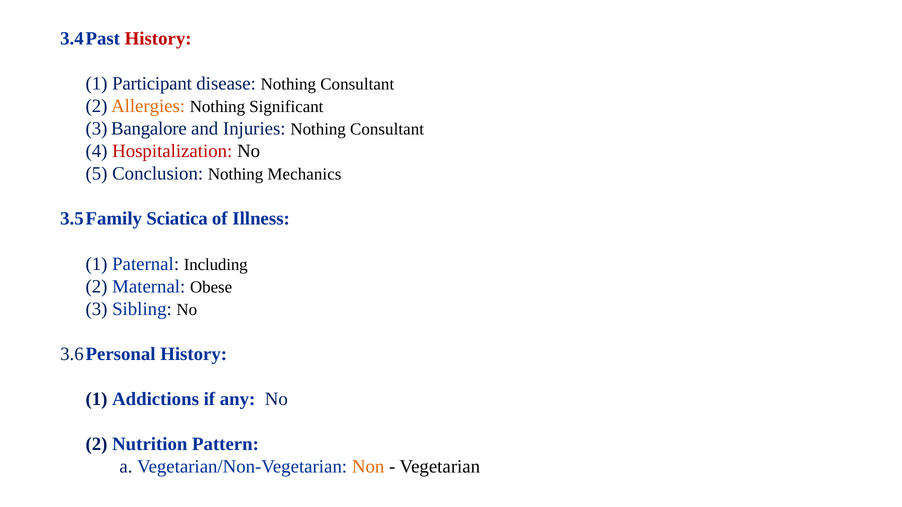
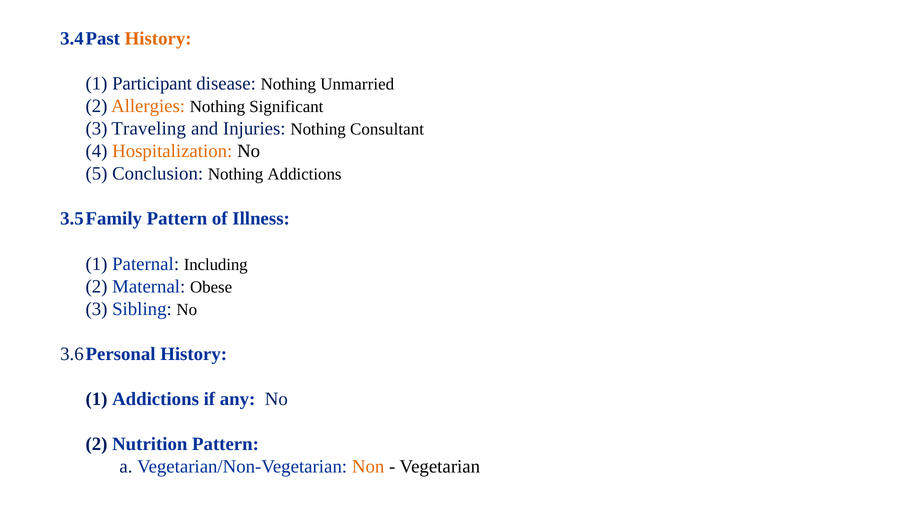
History colour: red -> orange (158, 38)
disease Nothing Consultant: Consultant -> Unmarried (357, 84)
Bangalore: Bangalore -> Traveling (149, 129)
Hospitalization colour: red -> orange (172, 151)
Nothing Mechanics: Mechanics -> Addictions (305, 174)
Sciatica: Sciatica -> Pattern (177, 219)
